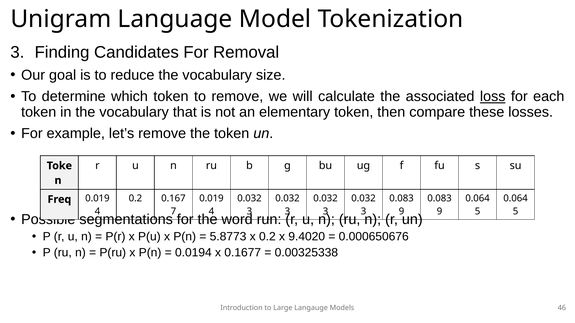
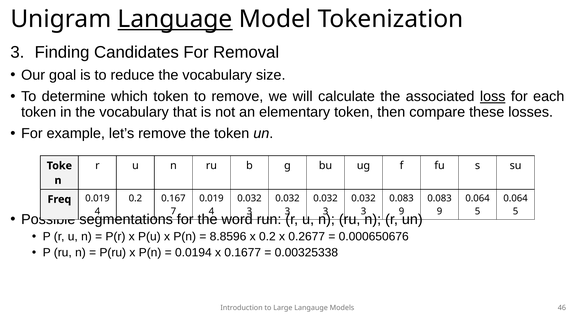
Language underline: none -> present (175, 19)
5.8773: 5.8773 -> 8.8596 (228, 237)
9.4020: 9.4020 -> 0.2677 (307, 237)
